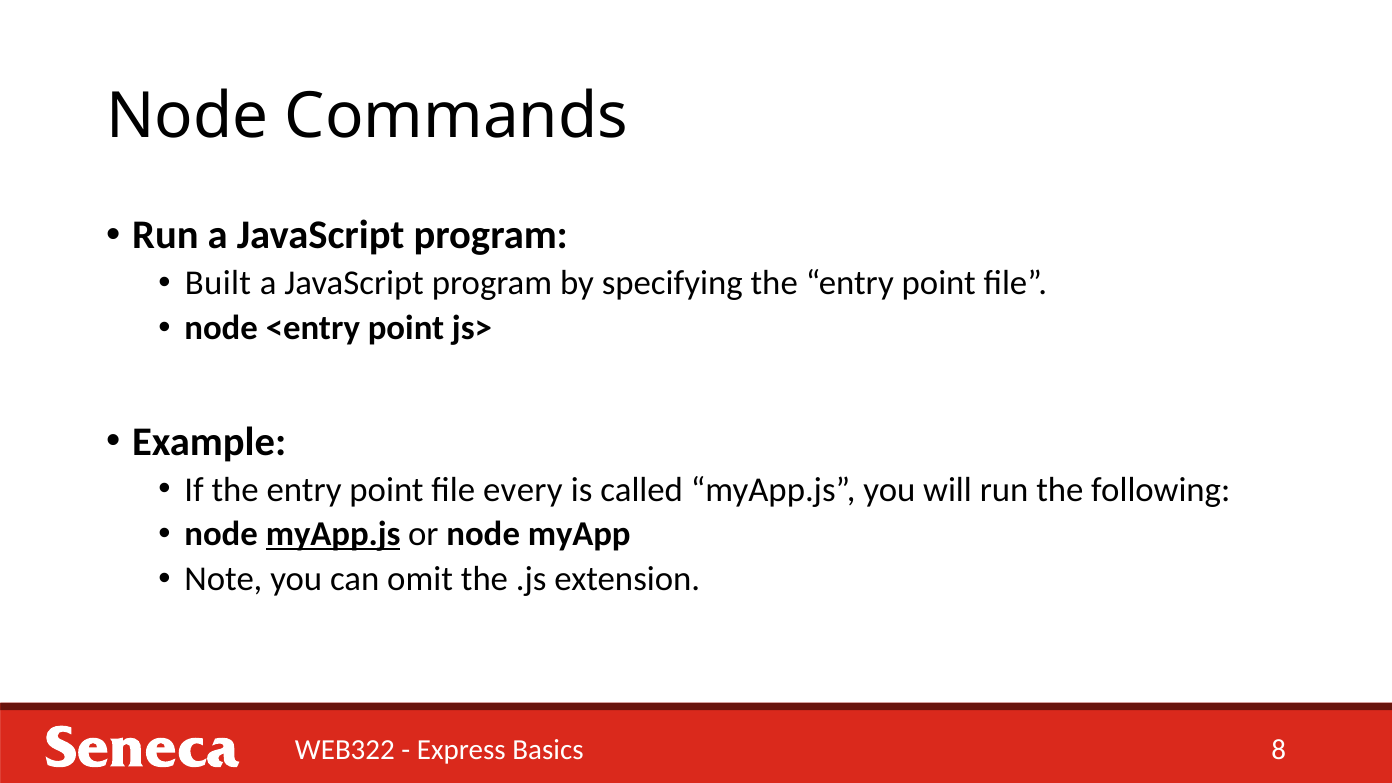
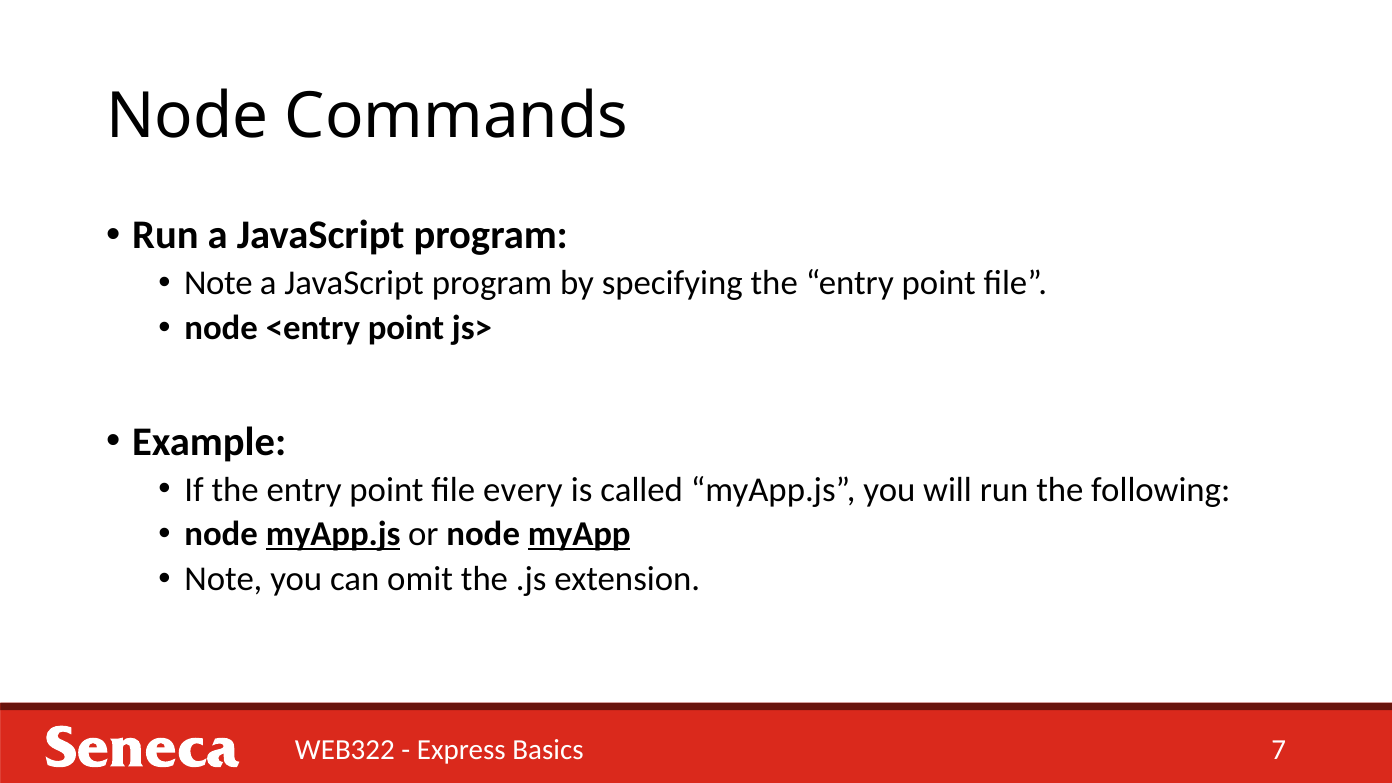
Built: Built -> Note (218, 283)
myApp underline: none -> present (579, 534)
8: 8 -> 7 (1279, 750)
